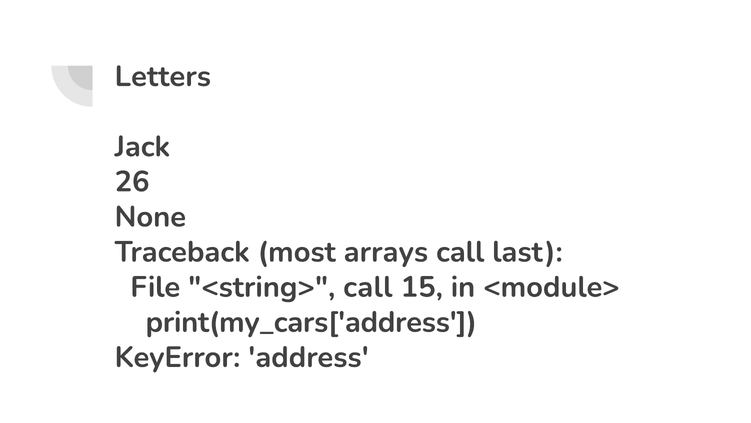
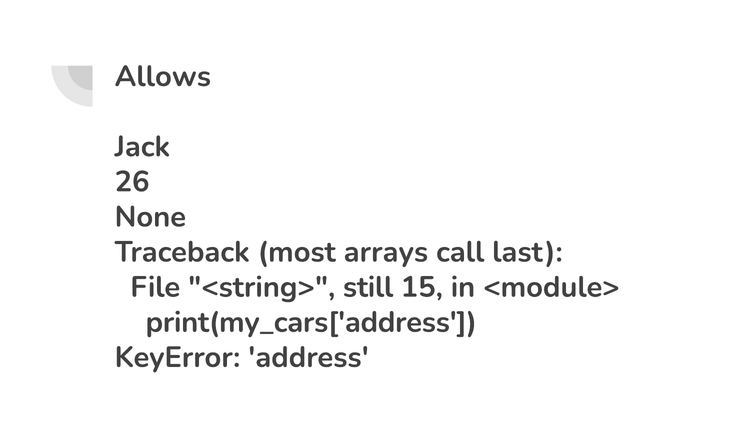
Letters: Letters -> Allows (163, 76)
<string> call: call -> still (368, 287)
